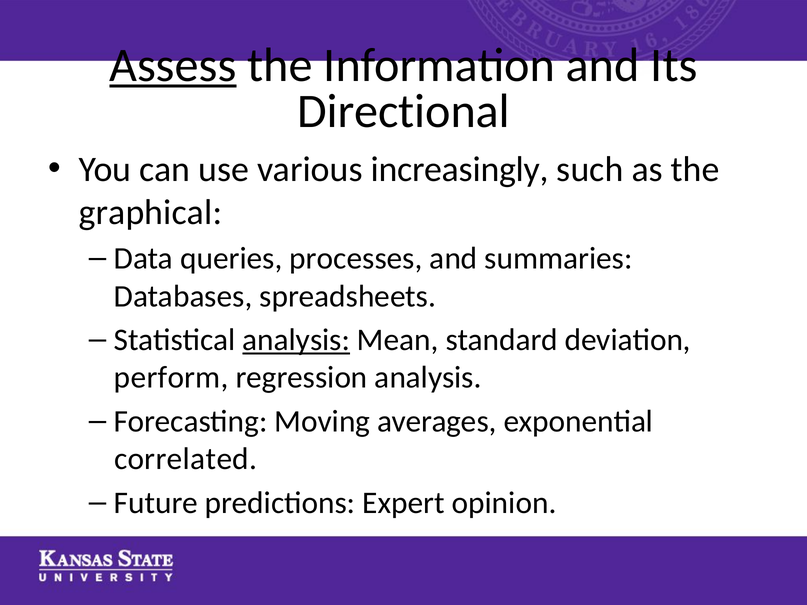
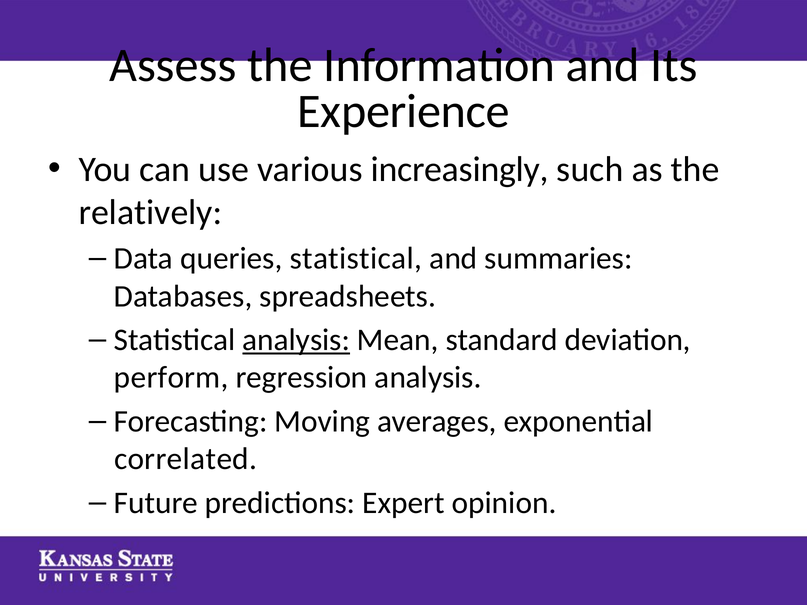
Assess underline: present -> none (173, 65)
Directional: Directional -> Experience (404, 112)
graphical: graphical -> relatively (150, 212)
queries processes: processes -> statistical (356, 259)
